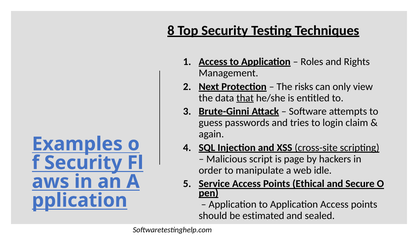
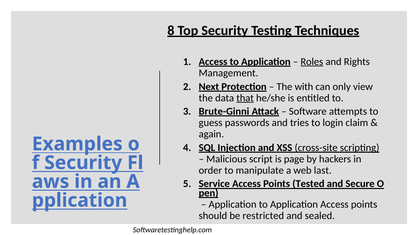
Roles underline: none -> present (312, 62)
risks: risks -> with (304, 87)
idle: idle -> last (323, 170)
Ethical: Ethical -> Tested (308, 184)
estimated: estimated -> restricted (263, 216)
